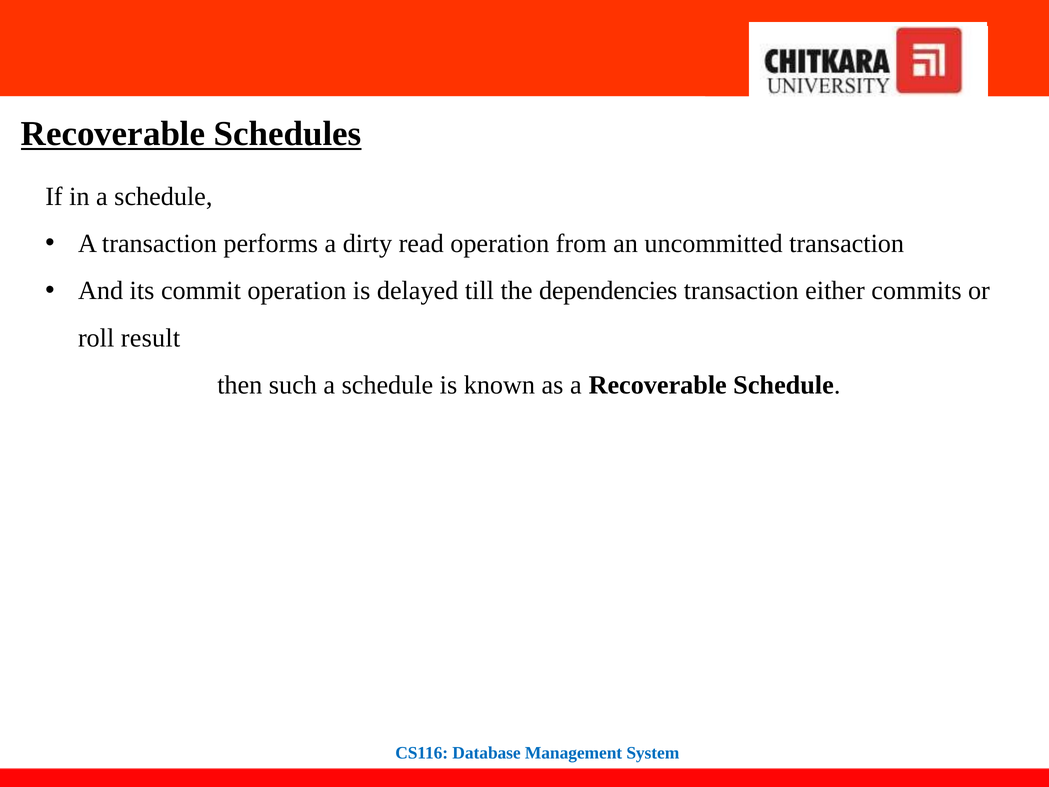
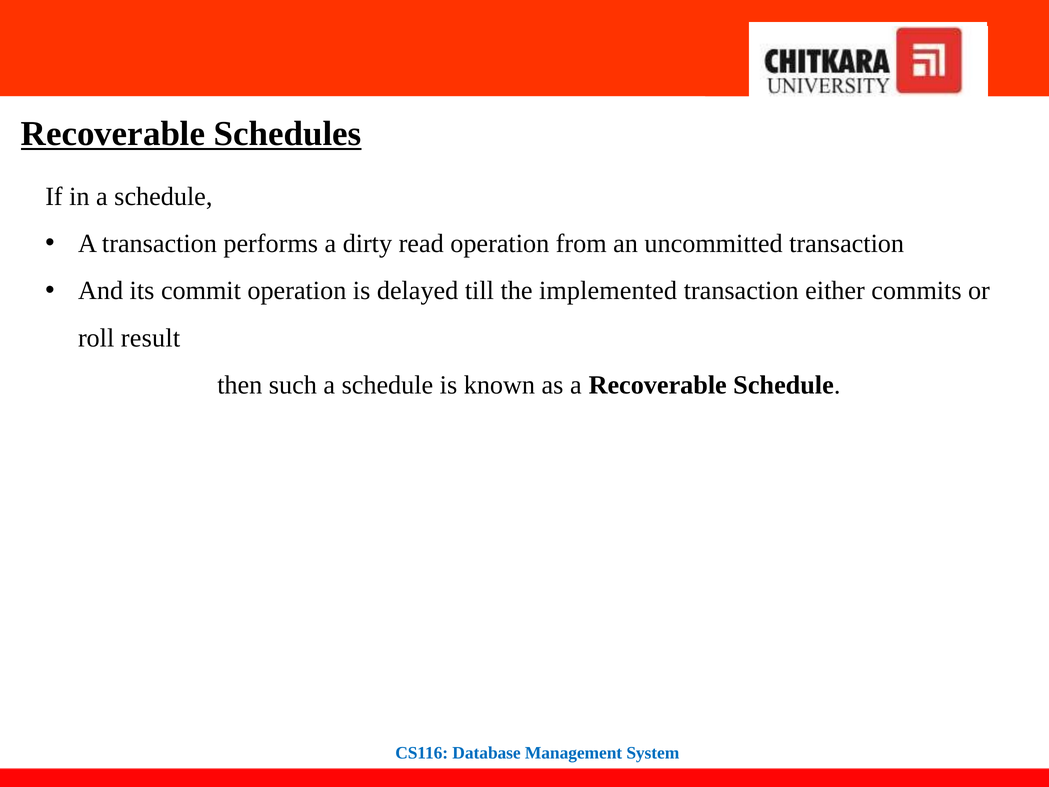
dependencies: dependencies -> implemented (608, 291)
